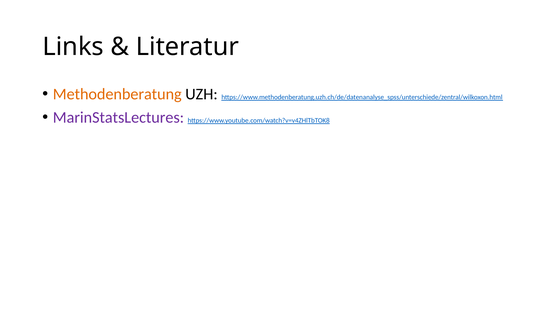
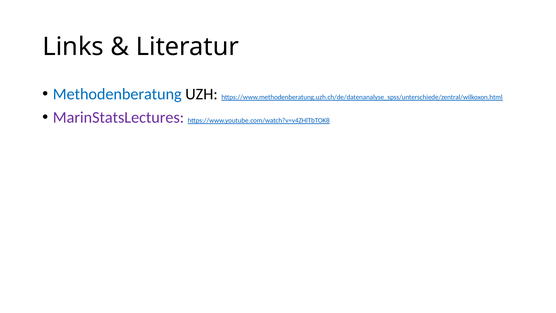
Methodenberatung colour: orange -> blue (117, 94)
